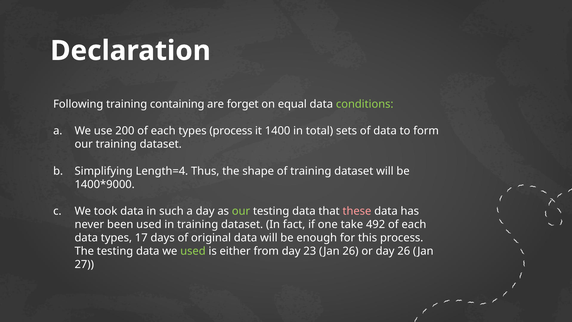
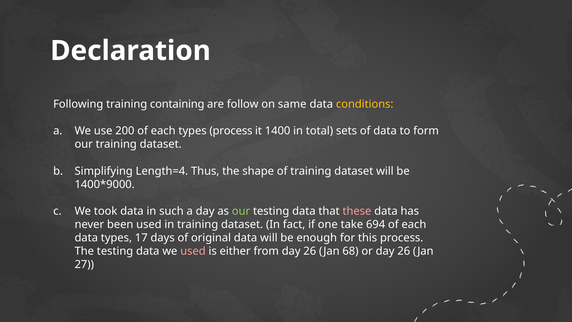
forget: forget -> follow (243, 104)
equal: equal -> same (292, 104)
conditions colour: light green -> yellow (365, 104)
492: 492 -> 694 (376, 224)
used colour: light green -> pink (193, 251)
from day 23: 23 -> 26 (310, 251)
Jan 26: 26 -> 68 (350, 251)
